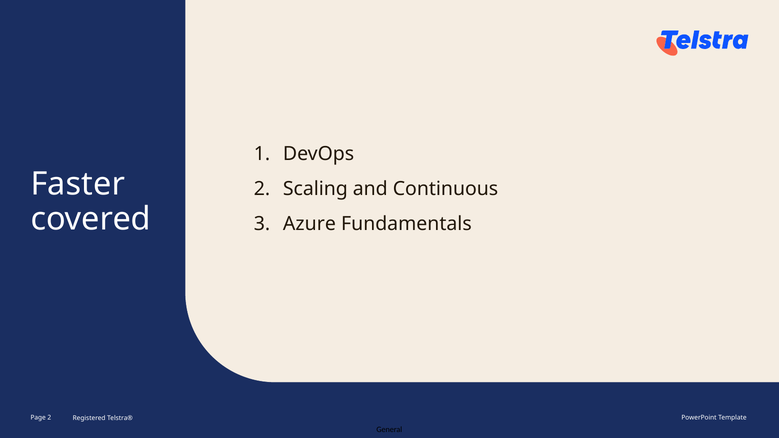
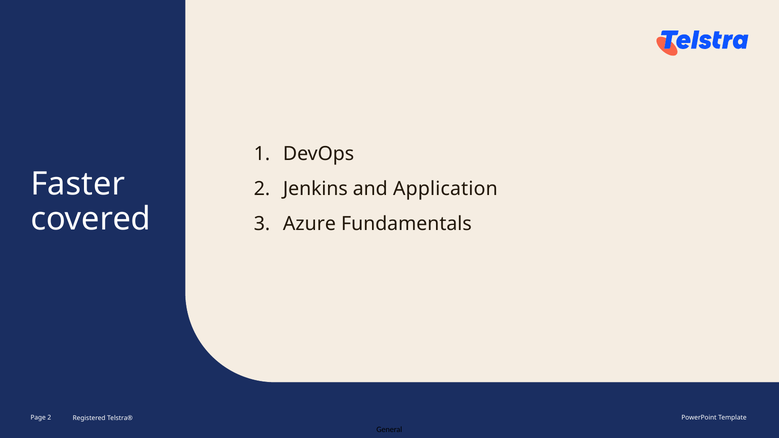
Scaling: Scaling -> Jenkins (315, 189)
Continuous: Continuous -> Application (445, 189)
